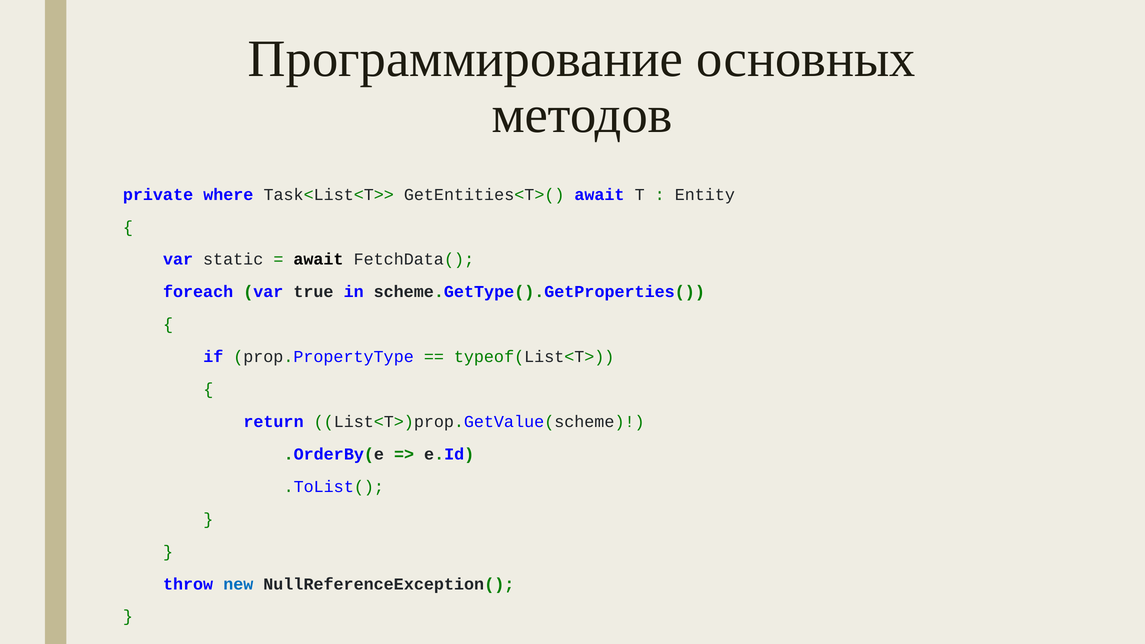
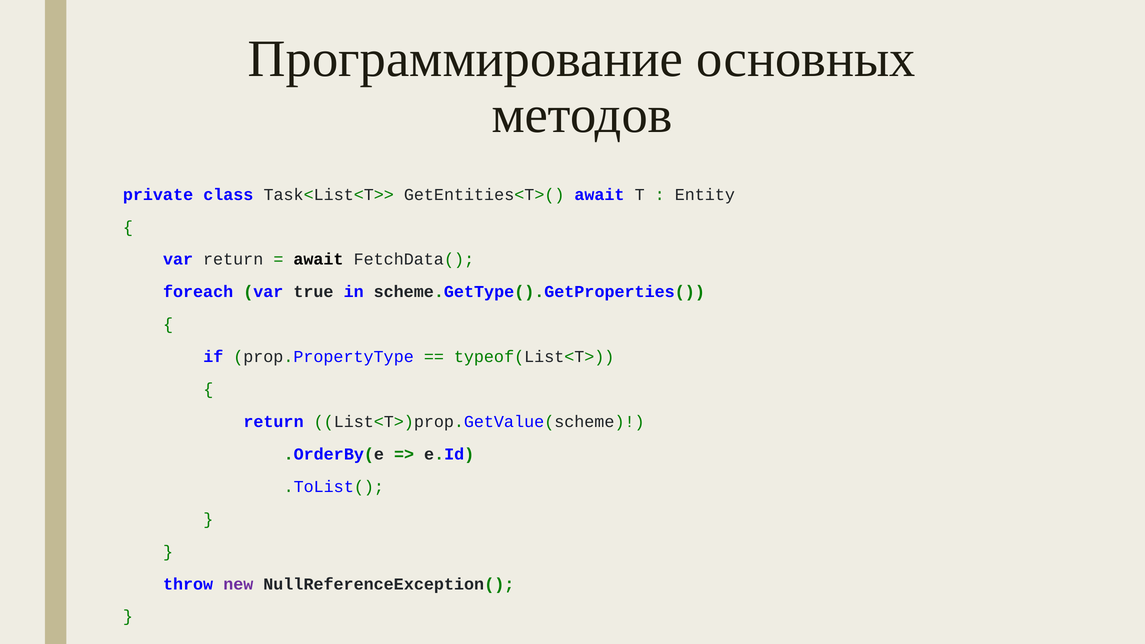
where: where -> class (228, 195)
var static: static -> return (233, 259)
new colour: blue -> purple (238, 584)
